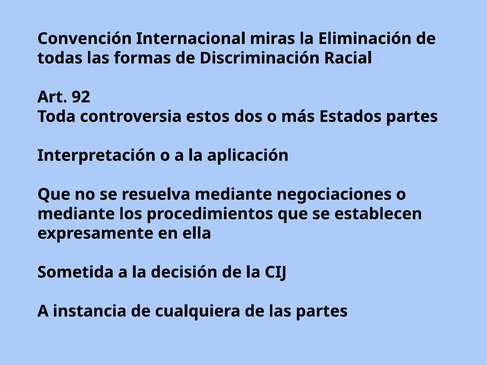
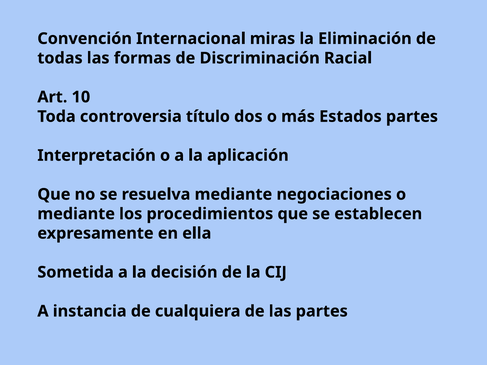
92: 92 -> 10 (81, 97)
estos: estos -> título (208, 117)
